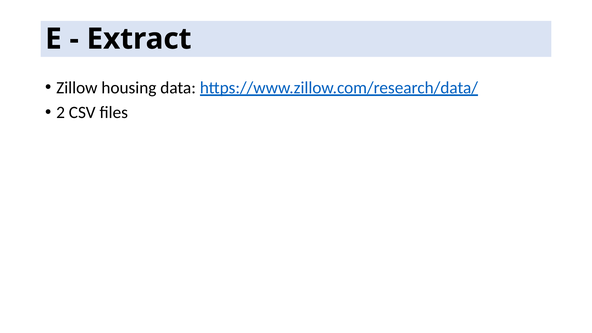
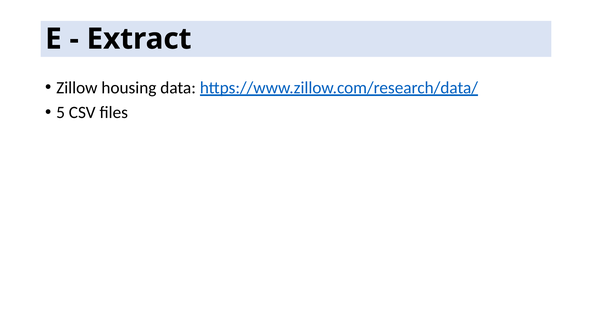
2: 2 -> 5 (61, 113)
